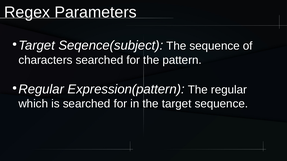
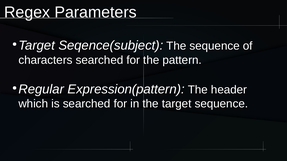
The regular: regular -> header (229, 90)
